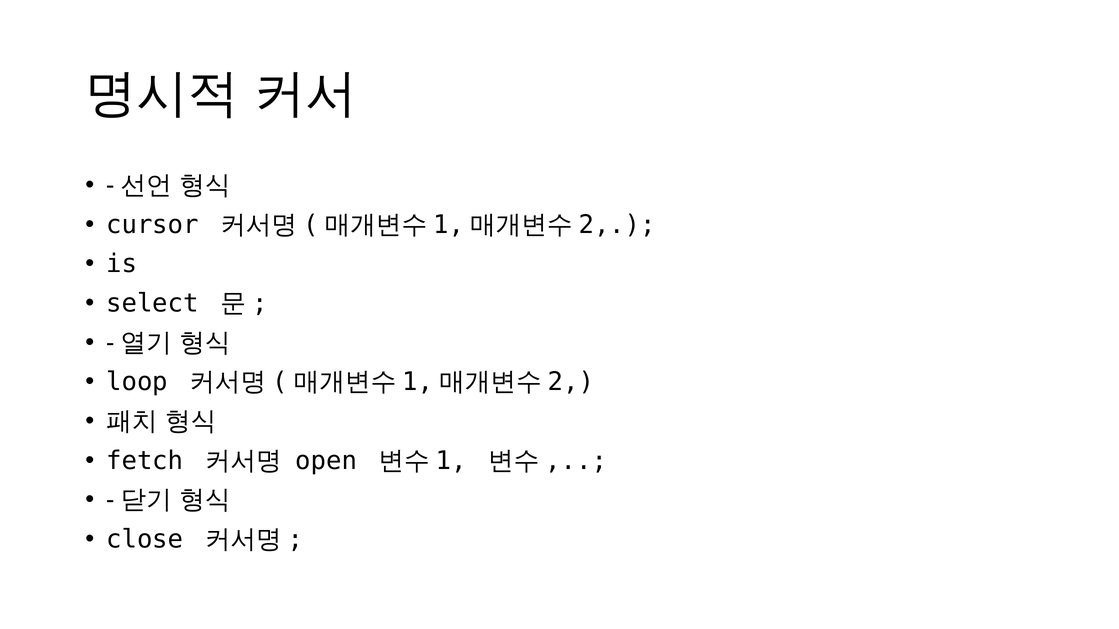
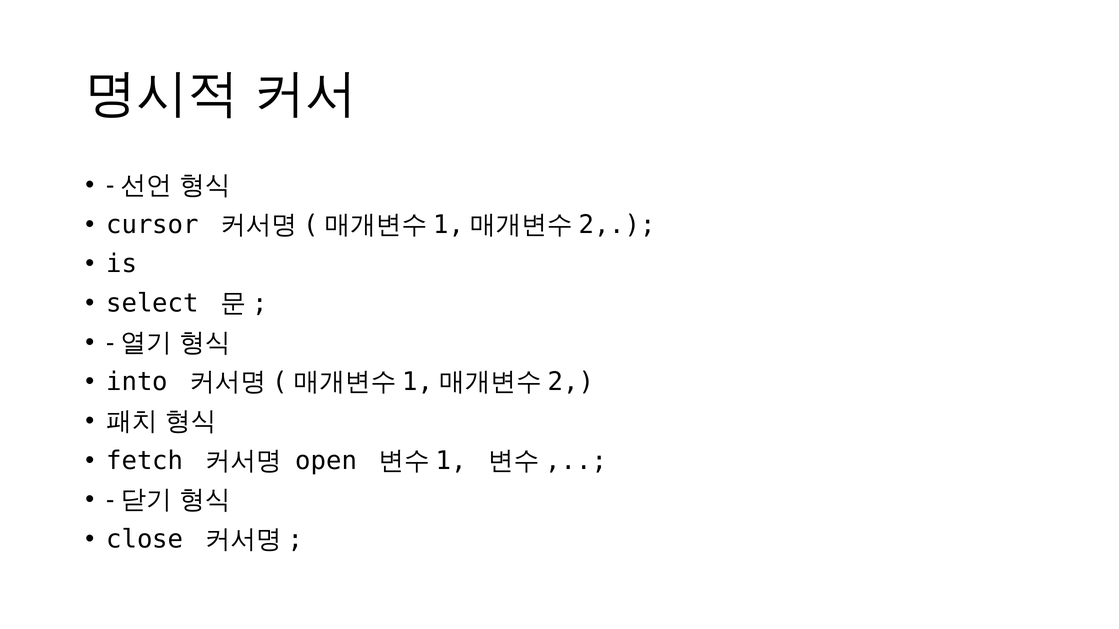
loop: loop -> into (137, 382)
